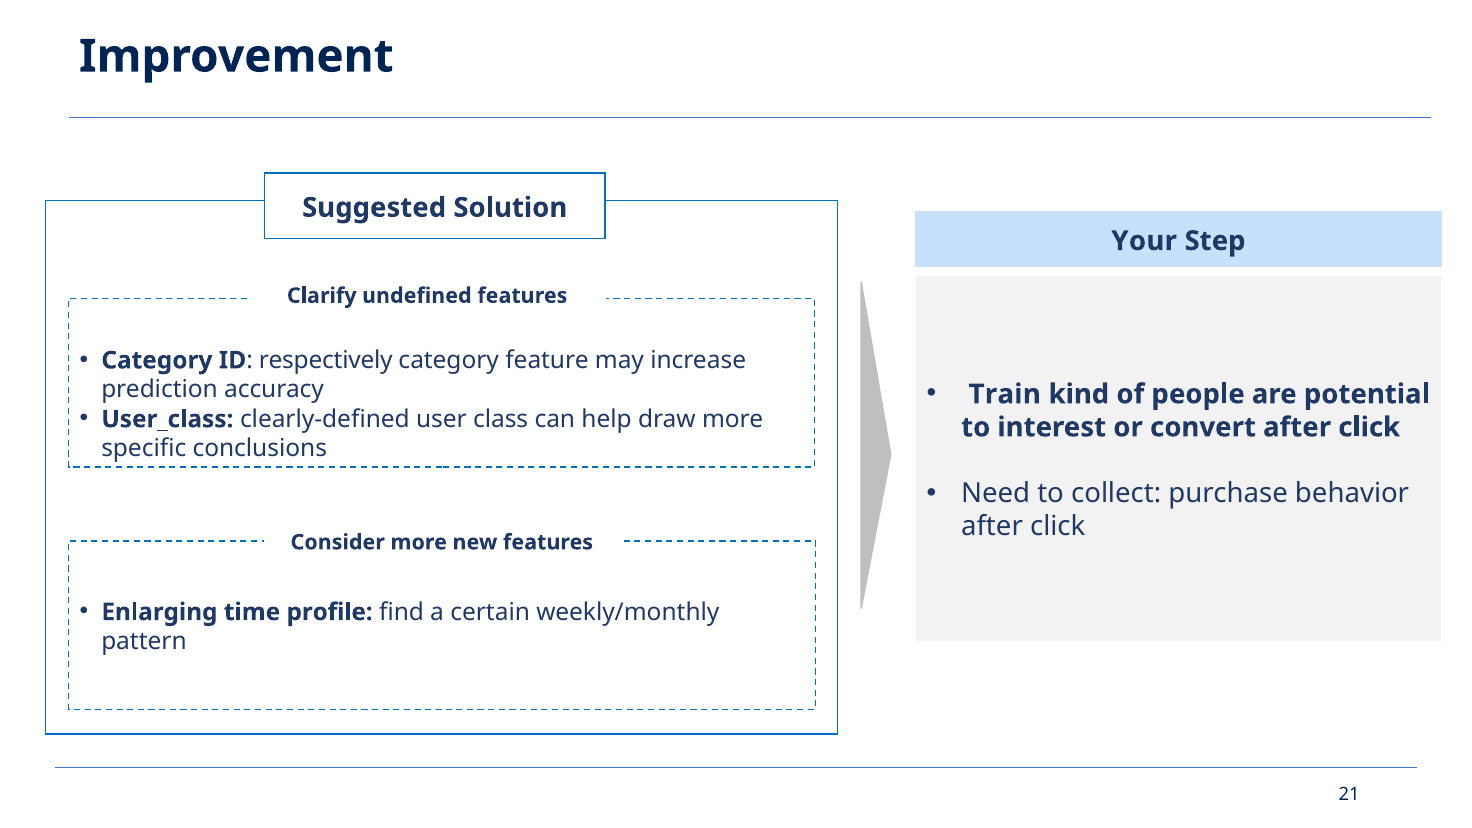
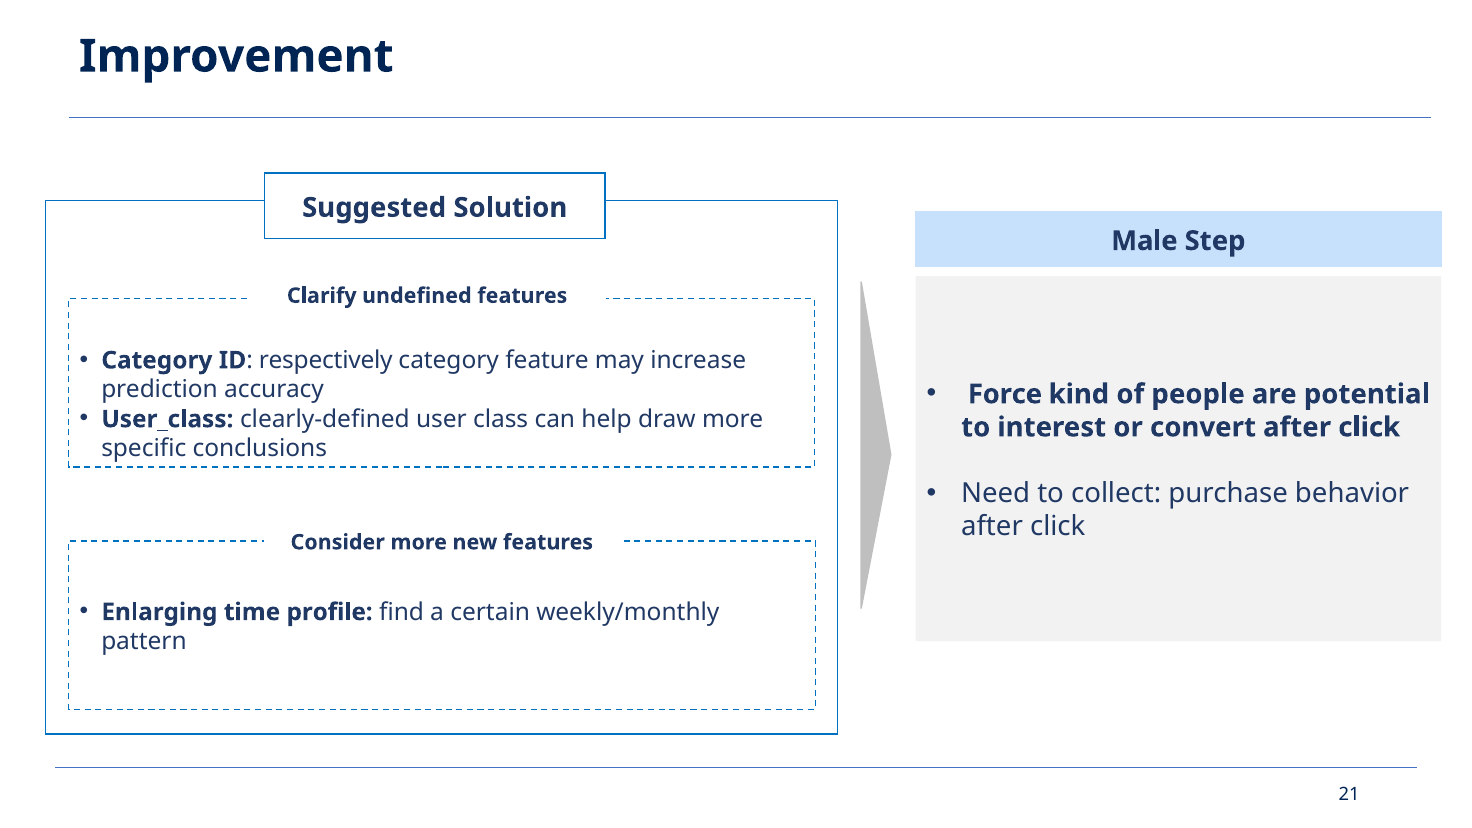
Your: Your -> Male (1144, 241)
Train: Train -> Force (1005, 394)
